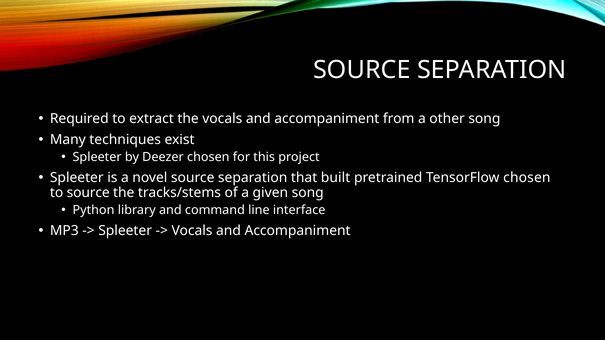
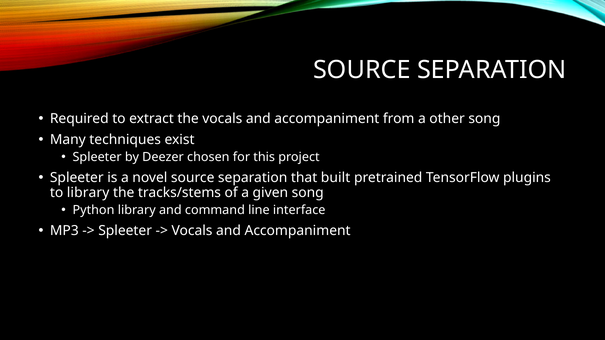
TensorFlow chosen: chosen -> plugins (527, 178)
to source: source -> library (88, 193)
